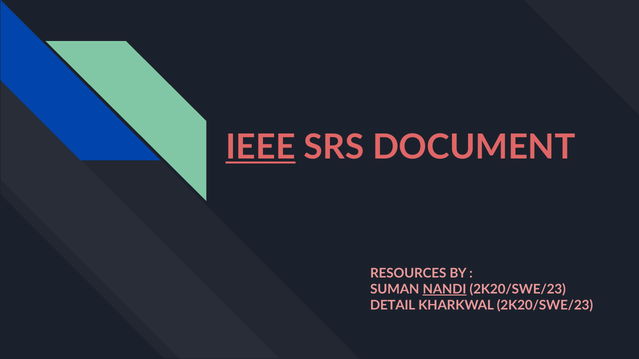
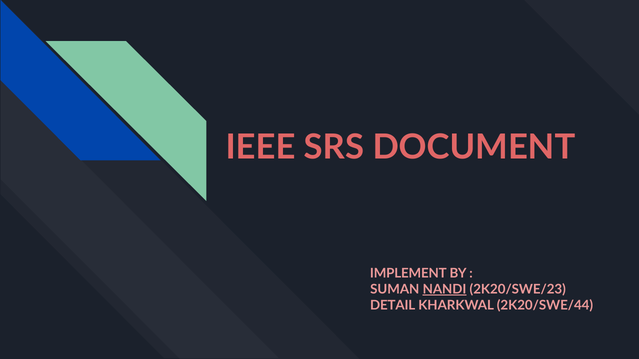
IEEE underline: present -> none (261, 148)
RESOURCES: RESOURCES -> IMPLEMENT (408, 274)
KHARKWAL 2K20/SWE/23: 2K20/SWE/23 -> 2K20/SWE/44 (545, 306)
